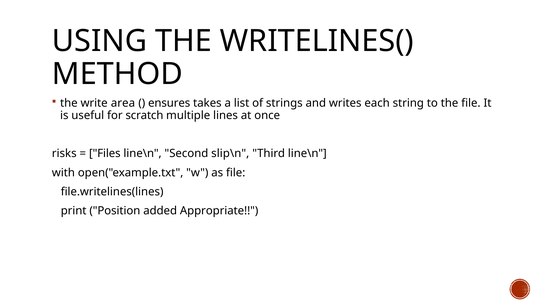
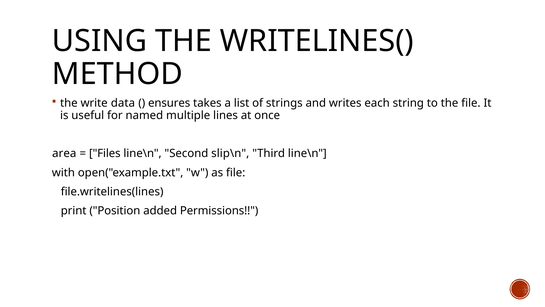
area: area -> data (123, 103)
scratch: scratch -> named (144, 115)
risks: risks -> area (64, 153)
Appropriate: Appropriate -> Permissions (219, 211)
